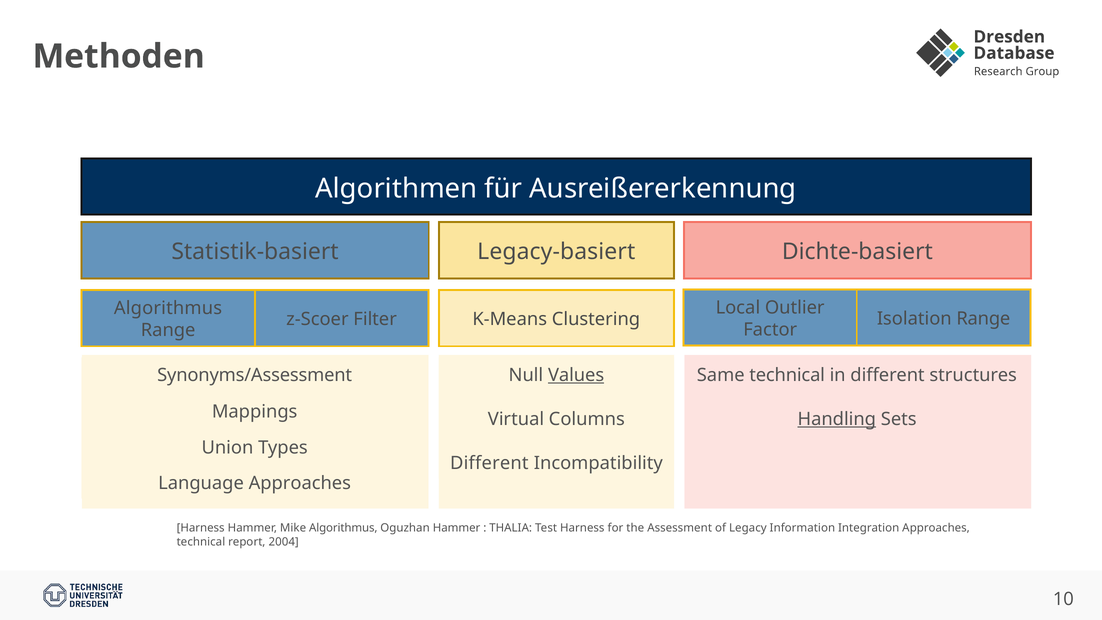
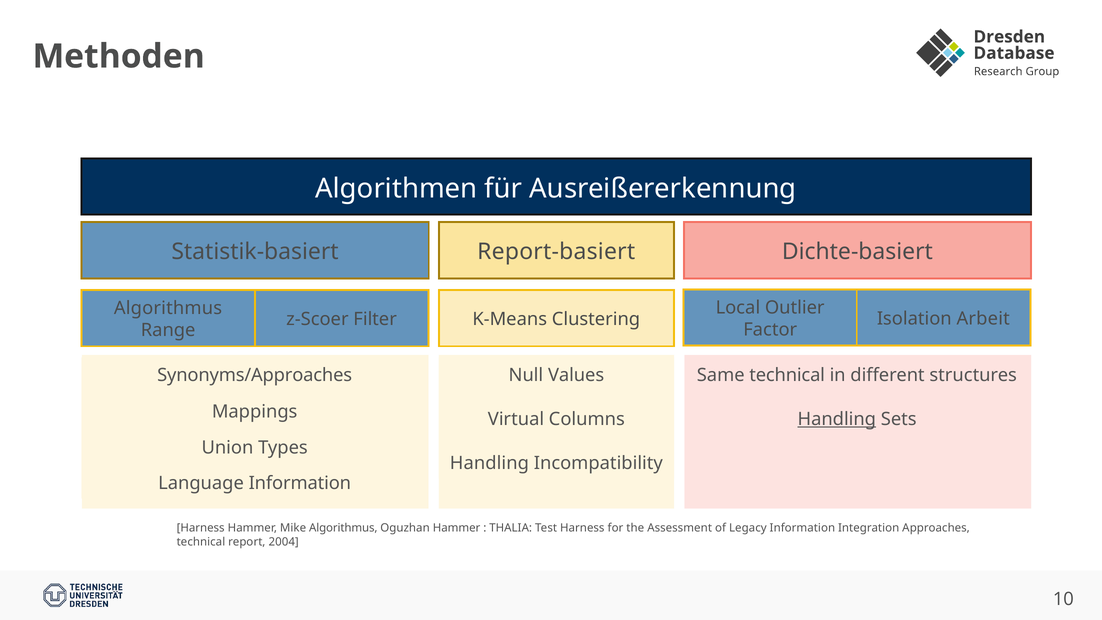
Legacy-basiert: Legacy-basiert -> Report-basiert (556, 252)
Isolation Range: Range -> Arbeit (983, 319)
Synonyms/Assessment: Synonyms/Assessment -> Synonyms/Approaches (255, 375)
Values underline: present -> none (576, 375)
Different: Different -> Handling (489, 463)
Language Approaches: Approaches -> Information (300, 483)
